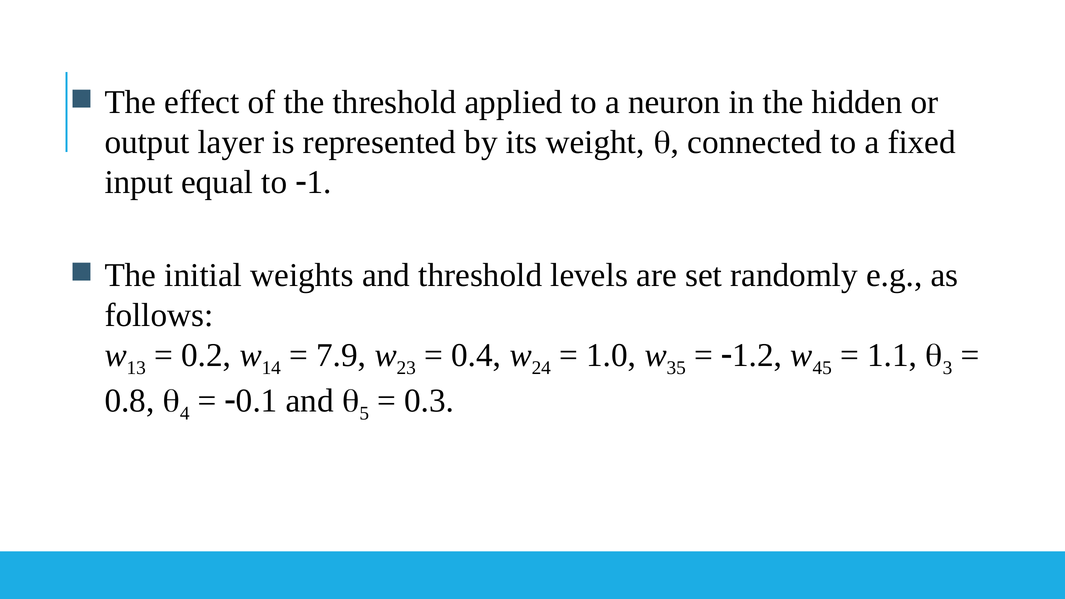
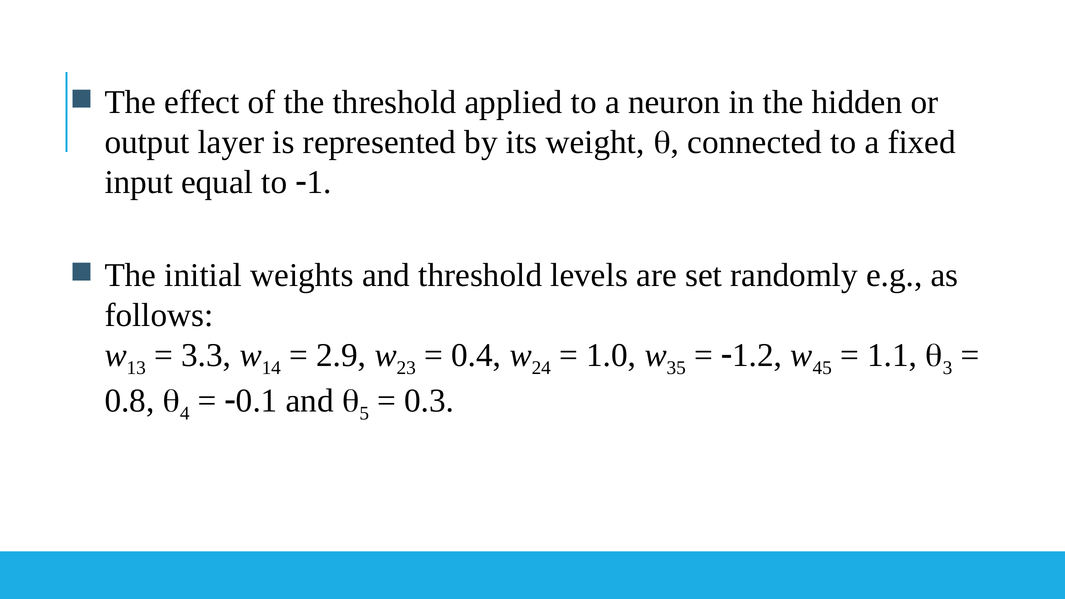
0.2: 0.2 -> 3.3 (206, 355)
7.9: 7.9 -> 2.9 (341, 355)
